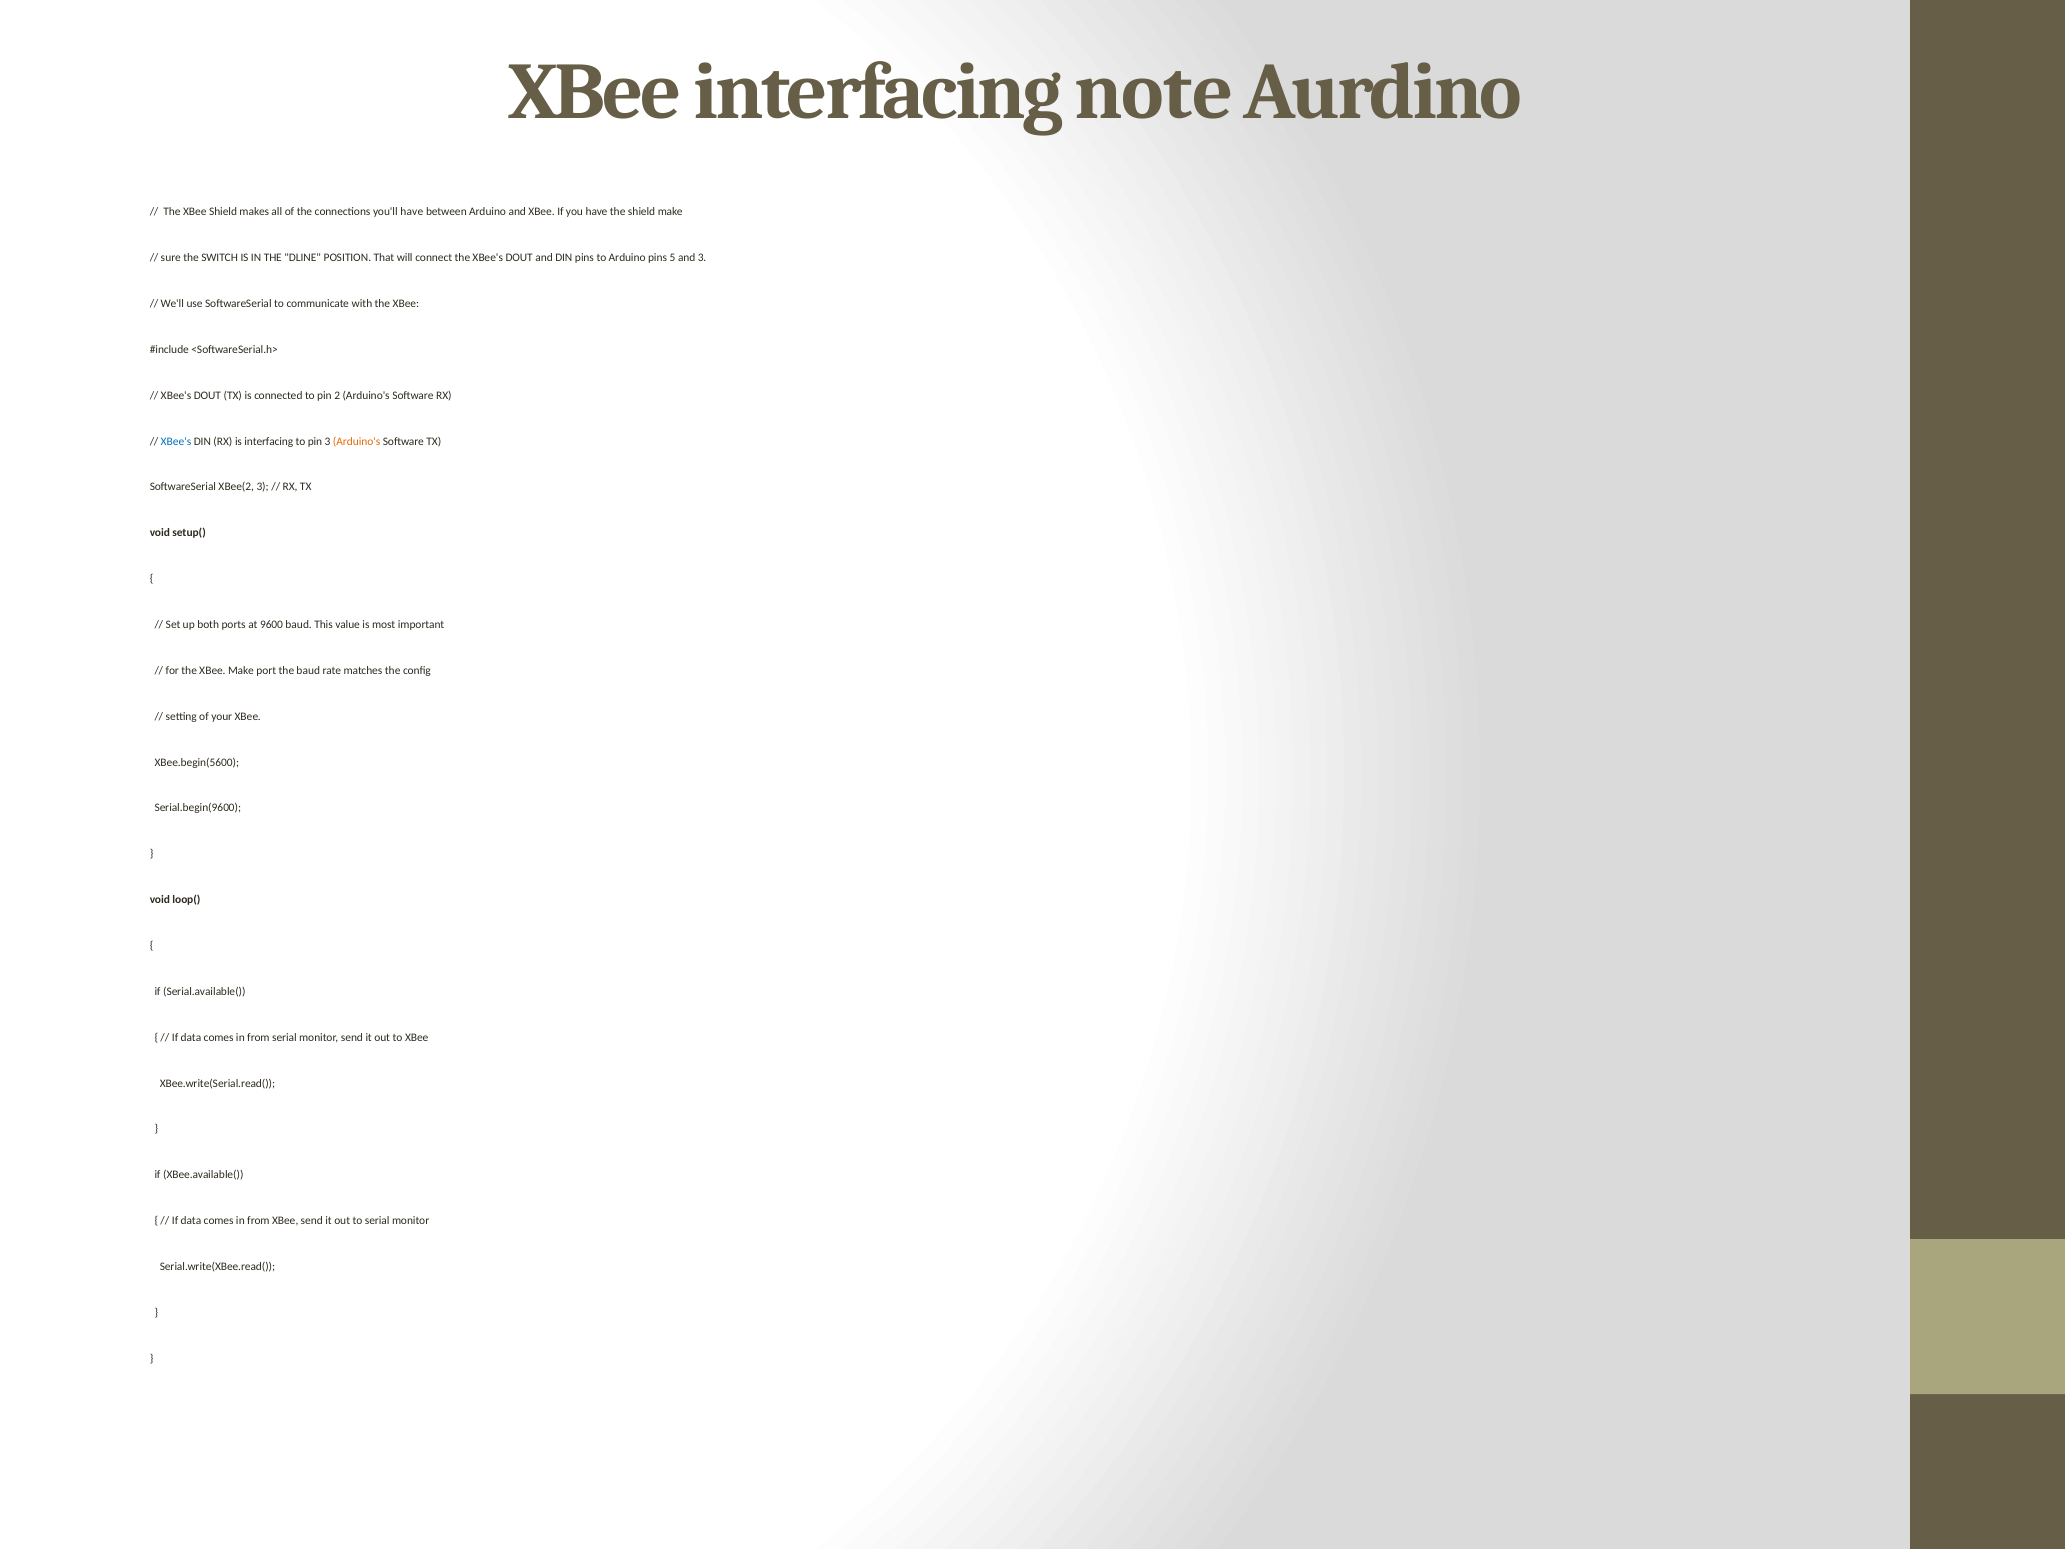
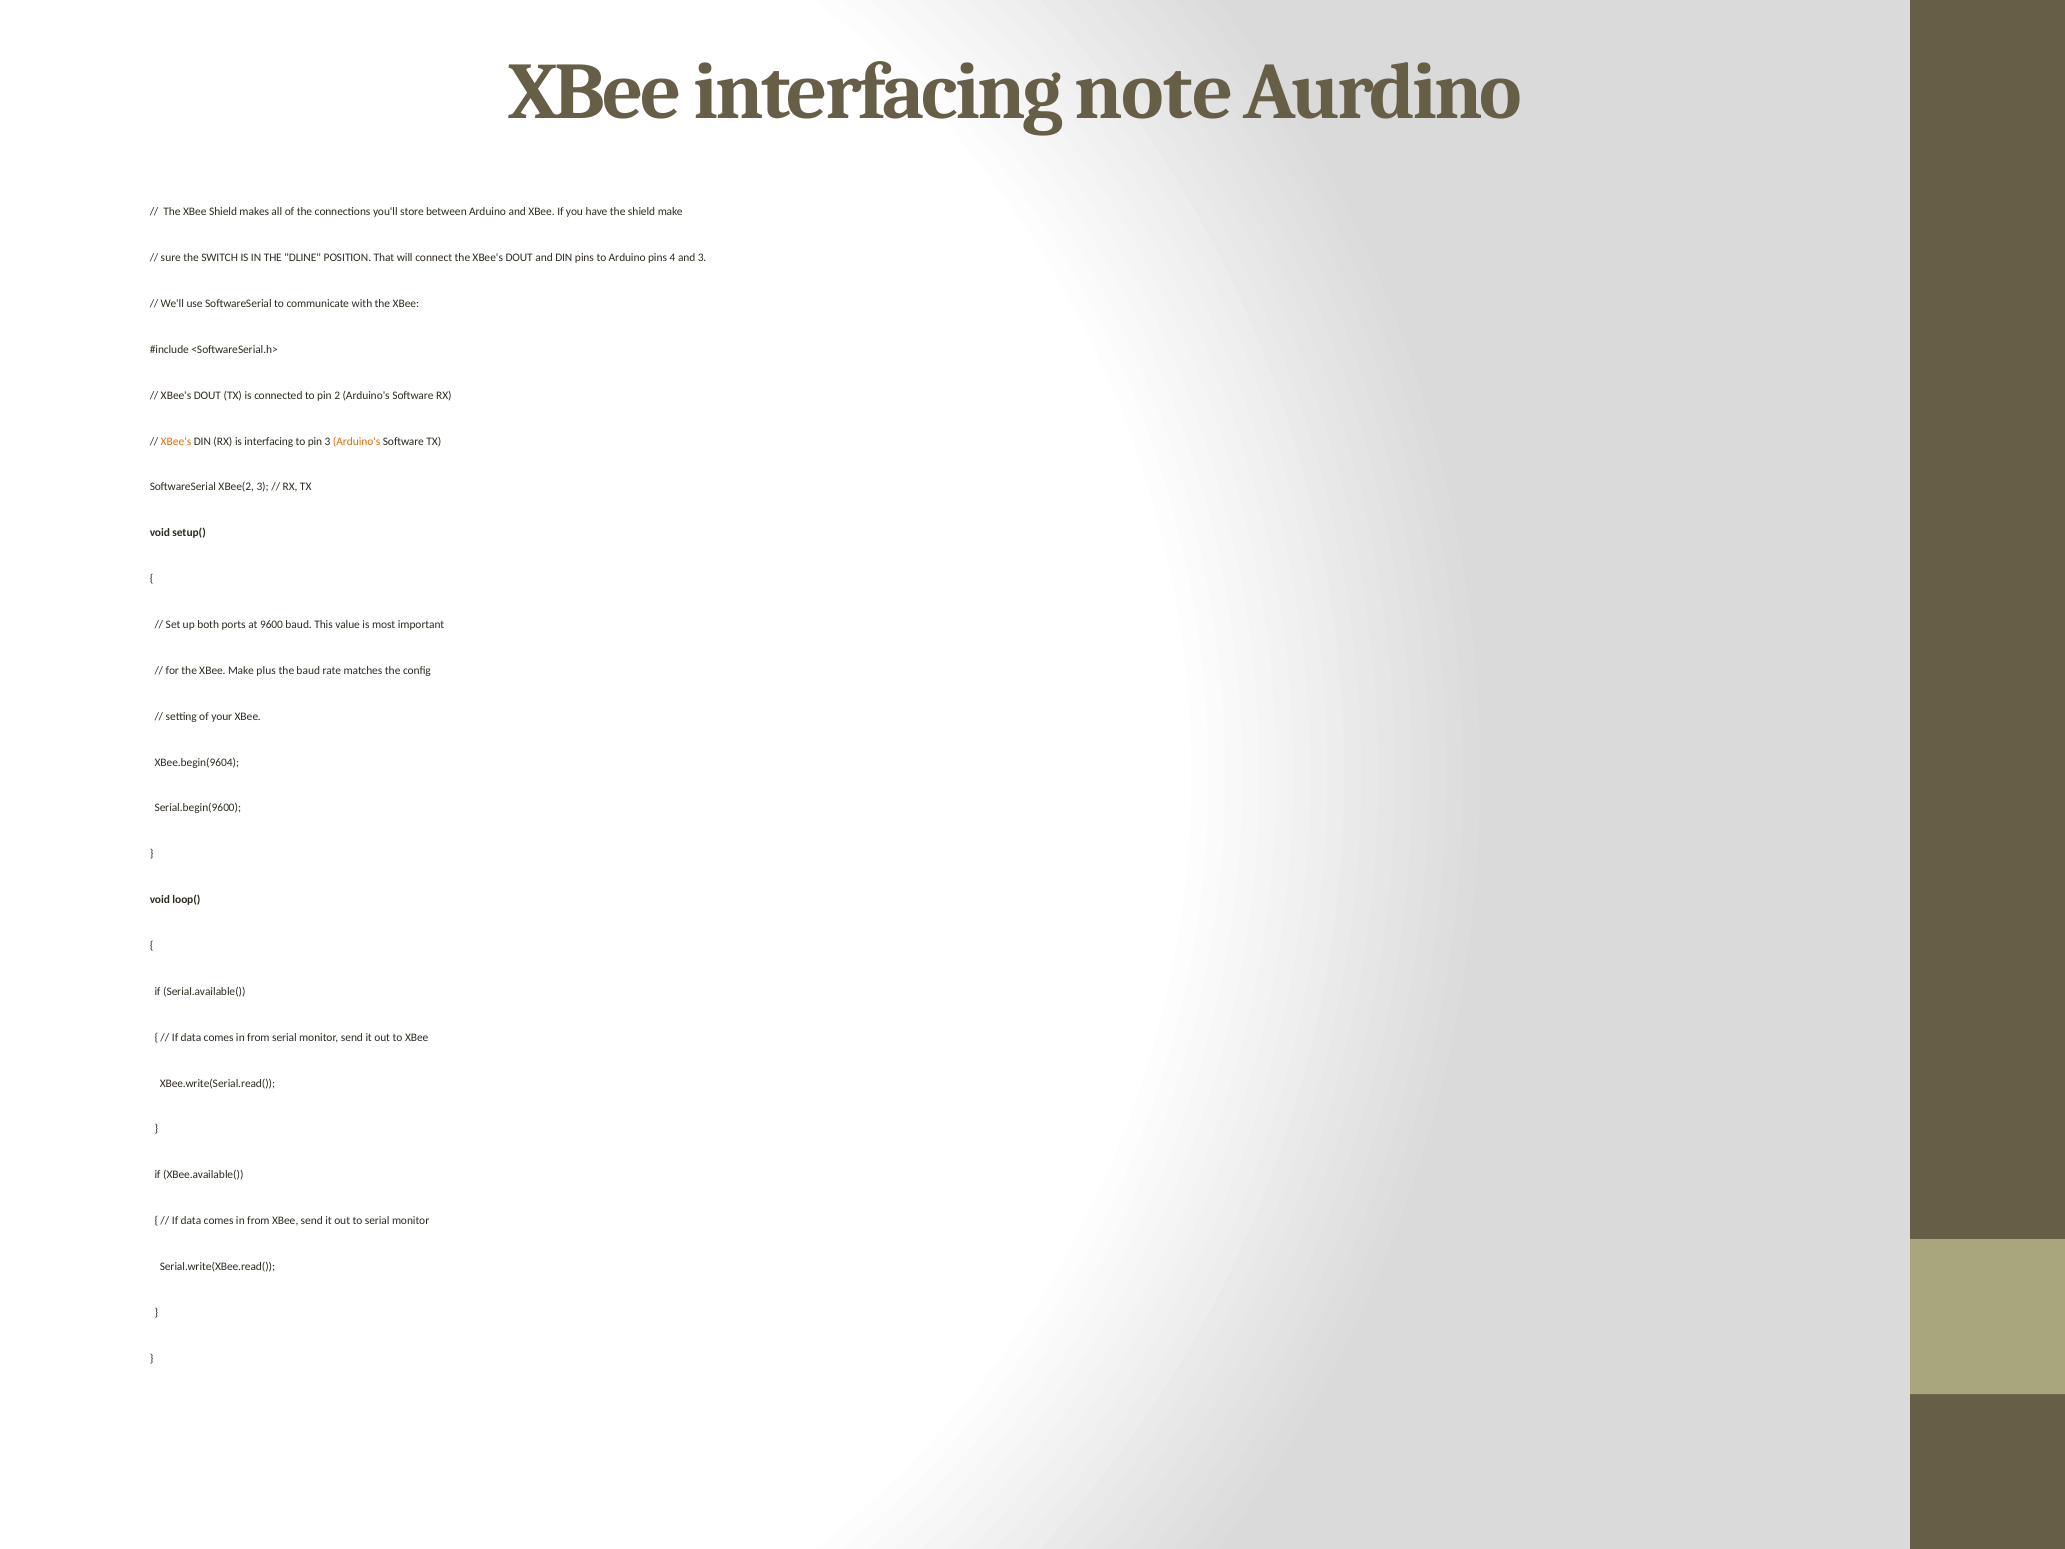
you'll have: have -> store (412, 212)
5: 5 -> 4 (673, 258)
XBee's colour: blue -> orange (176, 441)
port: port -> plus (266, 670)
XBee.begin(5600: XBee.begin(5600 -> XBee.begin(9604 (197, 762)
